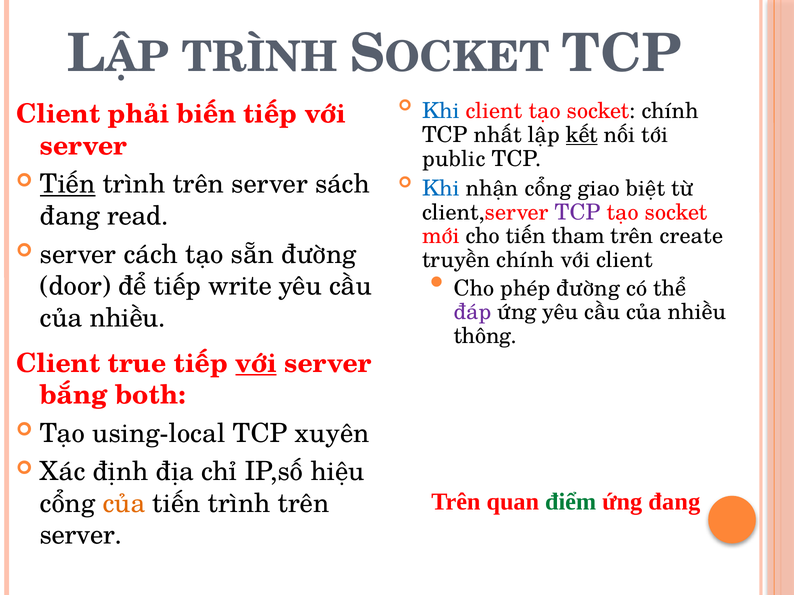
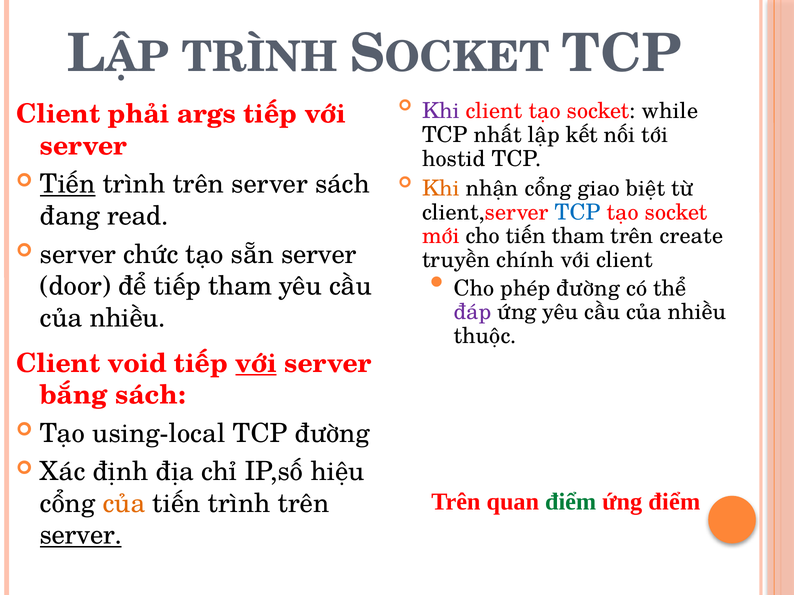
Khi colour: blue -> purple (441, 111)
socket chính: chính -> while (670, 111)
biến: biến -> args (207, 114)
kết underline: present -> none (582, 135)
public: public -> hostid (454, 159)
Khi colour: blue -> orange (441, 189)
TCP colour: purple -> blue (578, 213)
cách: cách -> chức (151, 255)
sẵn đường: đường -> server (319, 255)
tiếp write: write -> tham (240, 286)
thông: thông -> thuộc (485, 336)
true: true -> void (137, 364)
bắng both: both -> sách (150, 395)
TCP xuyên: xuyên -> đường (332, 434)
ứng đang: đang -> điểm (674, 502)
server underline: none -> present (81, 536)
